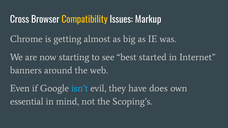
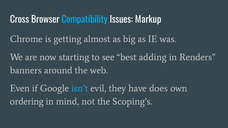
Compatibility colour: yellow -> light blue (85, 20)
started: started -> adding (153, 57)
Internet: Internet -> Renders (197, 57)
essential: essential -> ordering (27, 102)
